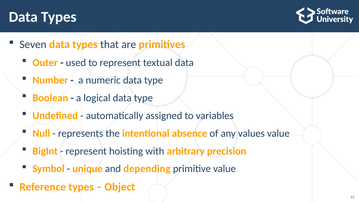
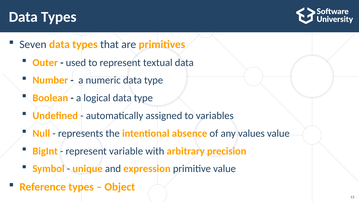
hoisting: hoisting -> variable (126, 151)
depending: depending -> expression (147, 169)
